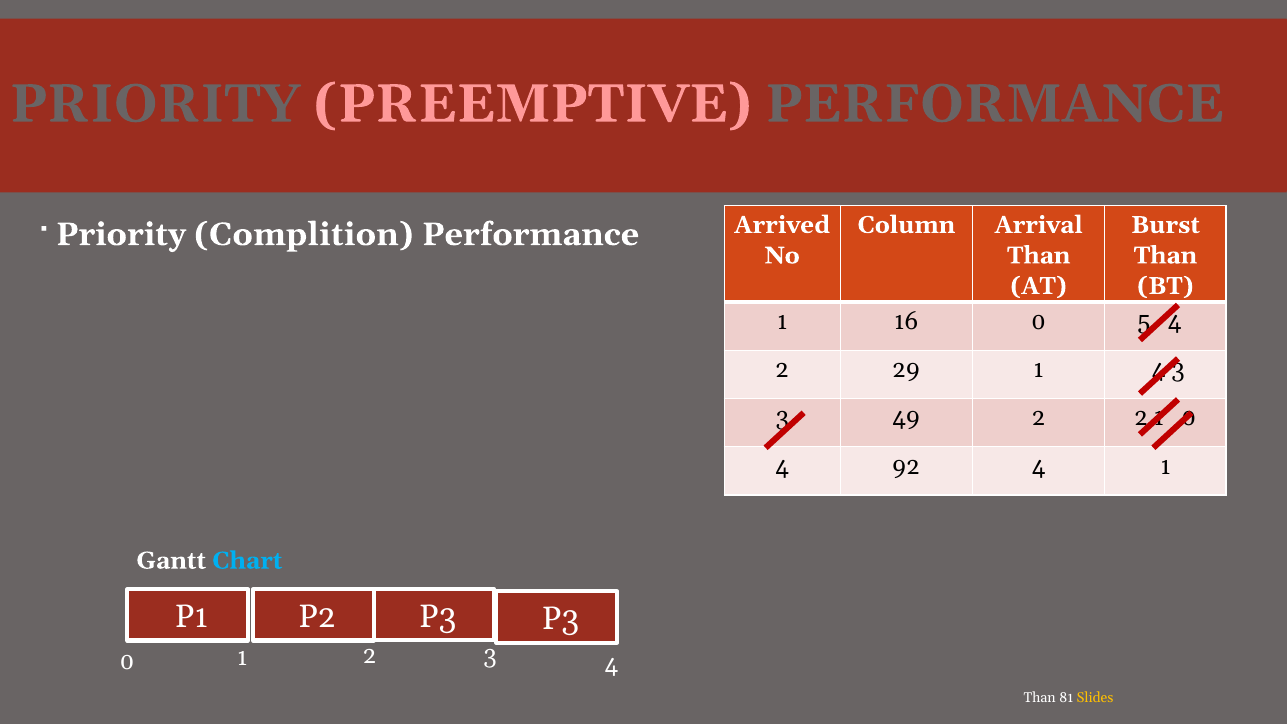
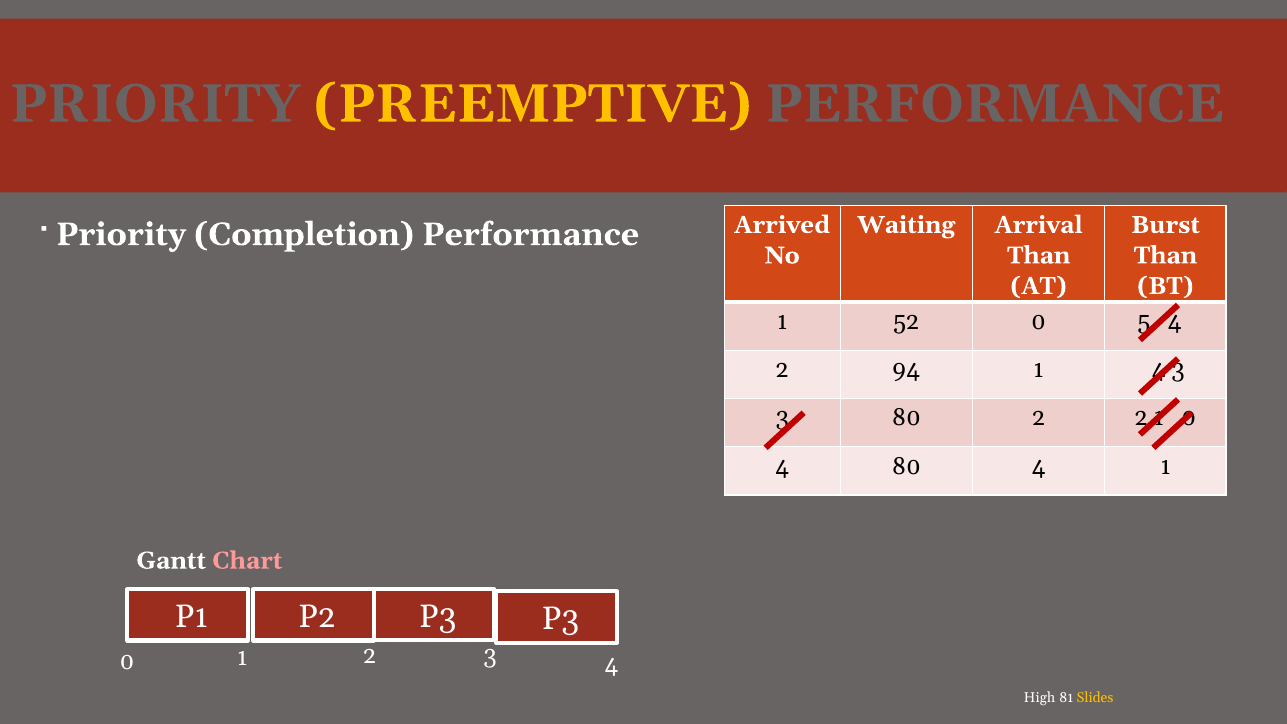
PREEMPTIVE colour: pink -> yellow (533, 104)
Column: Column -> Waiting (906, 225)
Complition: Complition -> Completion (304, 234)
16: 16 -> 52 (906, 321)
29: 29 -> 94 (906, 370)
49: 49 -> 80 (906, 418)
4 92: 92 -> 80 (906, 466)
Chart colour: light blue -> pink (247, 561)
Than: Than -> High (1040, 698)
